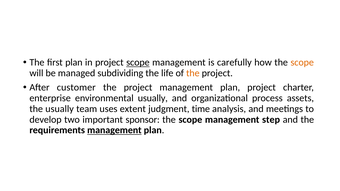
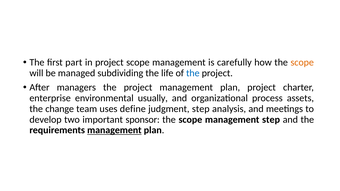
first plan: plan -> part (74, 63)
scope underline: present -> none (138, 63)
the colour: orange -> blue (193, 73)
customer: customer -> managers (76, 88)
the usually: usually -> change (60, 109)
extent: extent -> define (133, 109)
judgment time: time -> step (201, 109)
